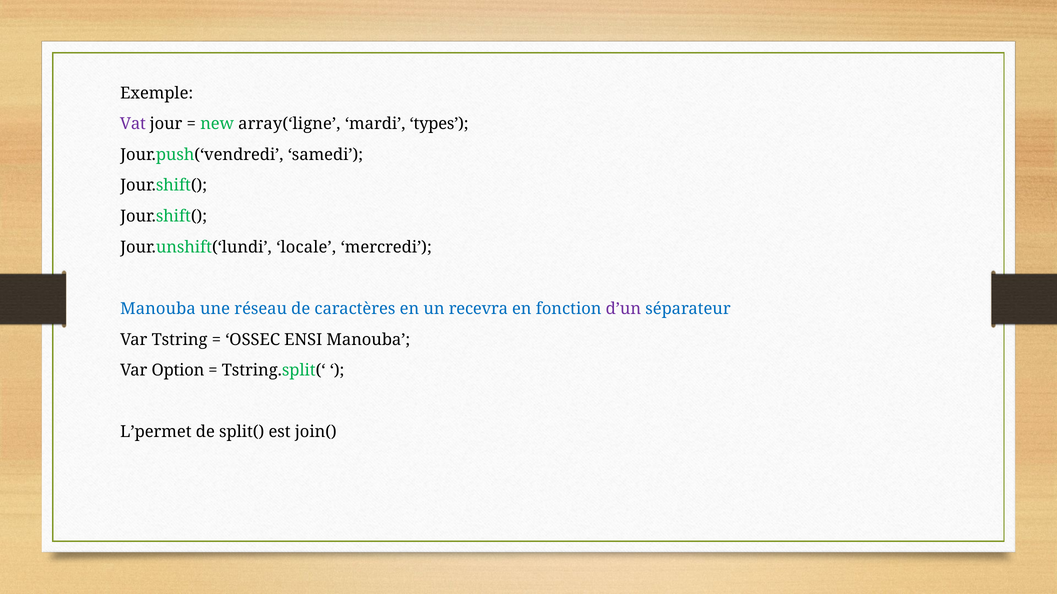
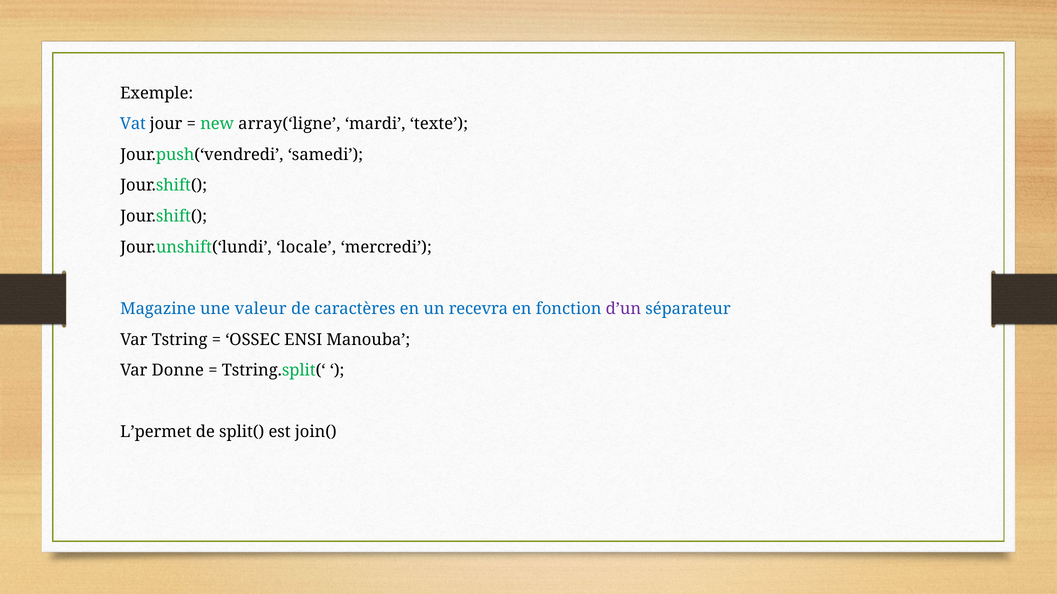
Vat colour: purple -> blue (133, 124)
types: types -> texte (439, 124)
Manouba: Manouba -> Magazine (158, 309)
réseau: réseau -> valeur (261, 309)
Option: Option -> Donne (178, 371)
